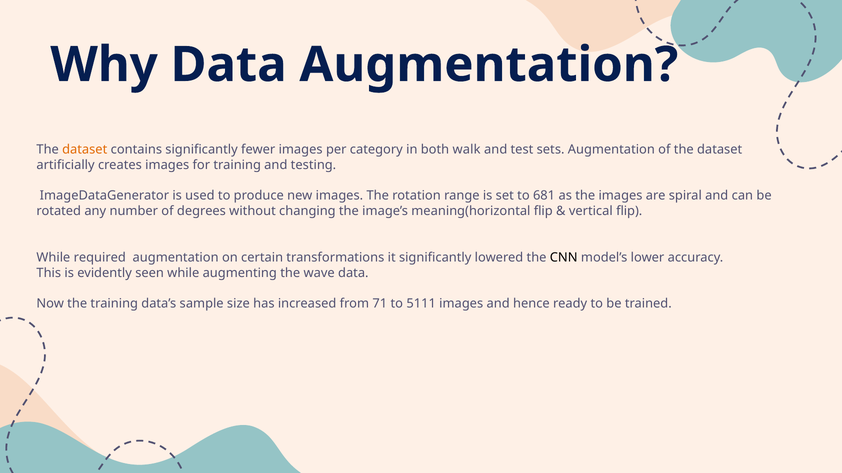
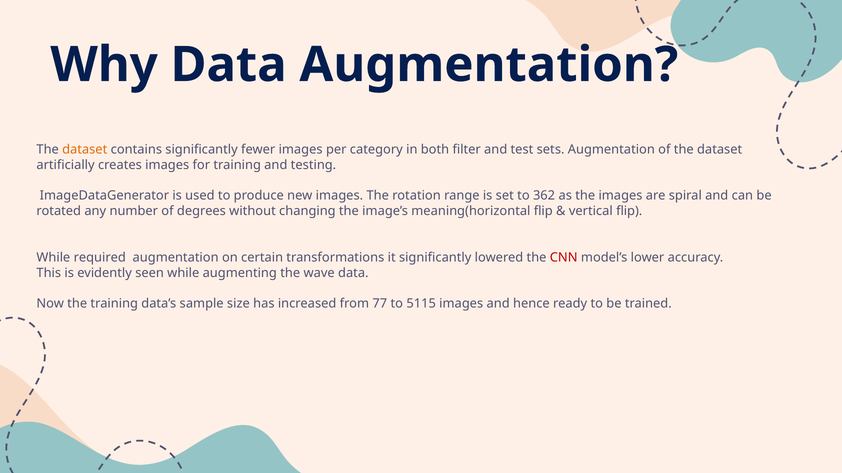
walk: walk -> filter (467, 150)
681: 681 -> 362 (544, 196)
CNN colour: black -> red (564, 258)
71: 71 -> 77 (380, 304)
5111: 5111 -> 5115 (421, 304)
